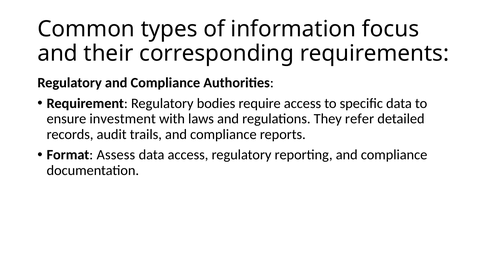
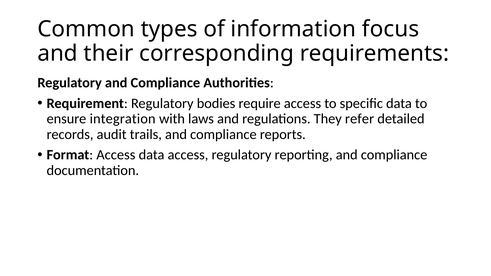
investment: investment -> integration (123, 119)
Format Assess: Assess -> Access (116, 155)
